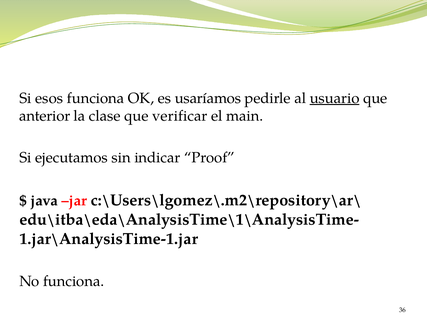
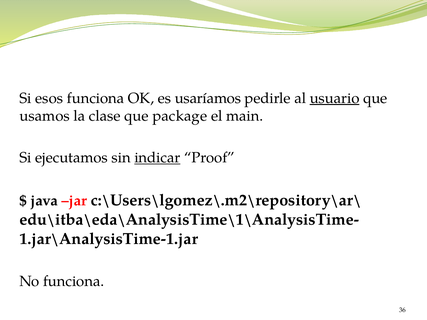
anterior: anterior -> usamos (45, 116)
verificar: verificar -> package (180, 116)
indicar underline: none -> present (157, 158)
